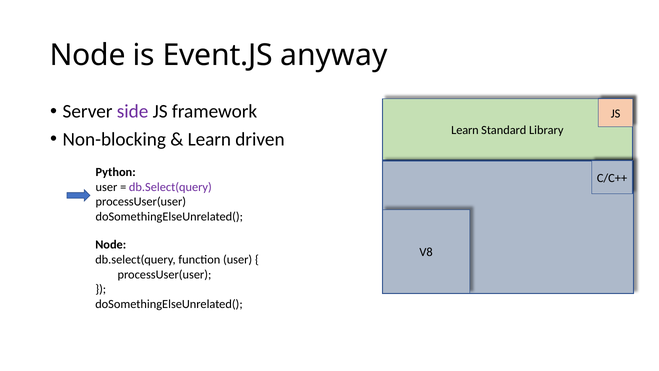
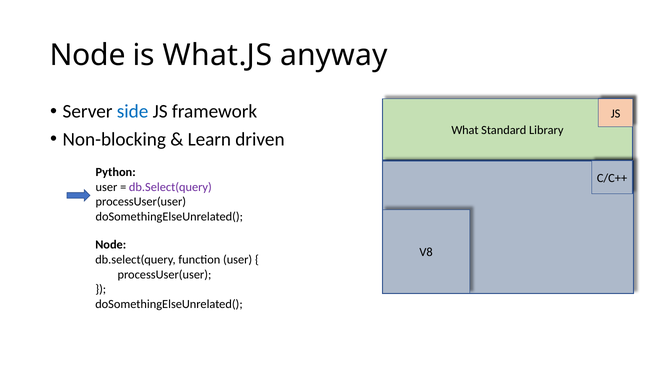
Event.JS: Event.JS -> What.JS (217, 55)
side colour: purple -> blue (133, 111)
driven Learn: Learn -> What (465, 130)
